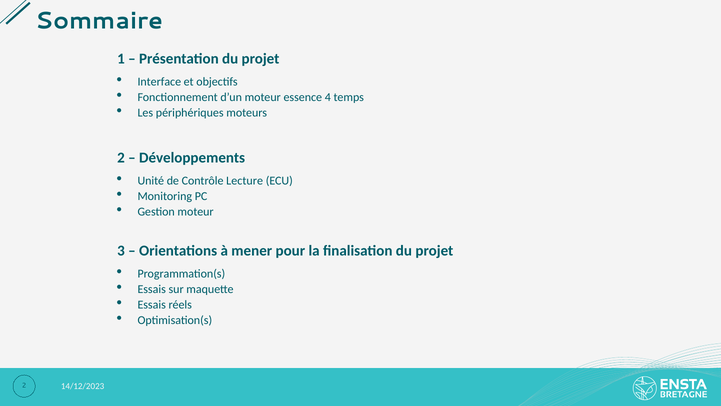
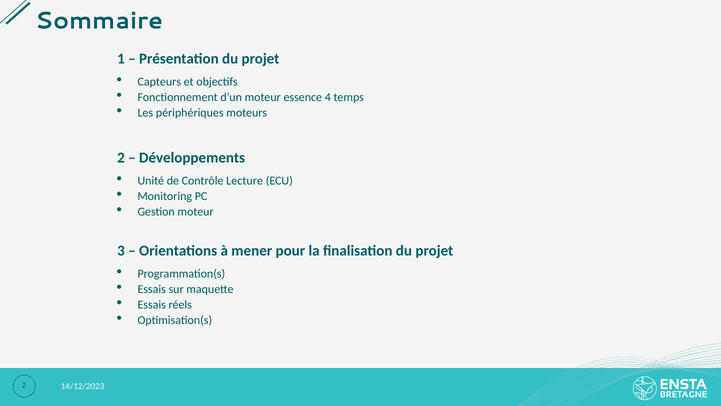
Interface: Interface -> Capteurs (159, 82)
